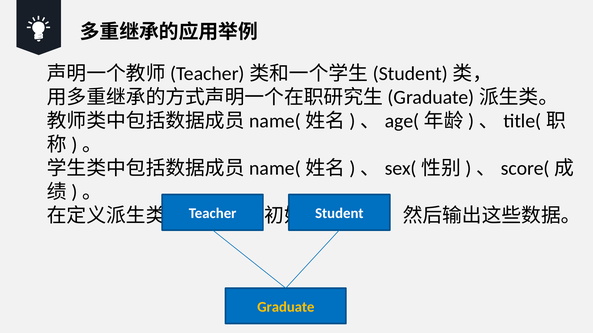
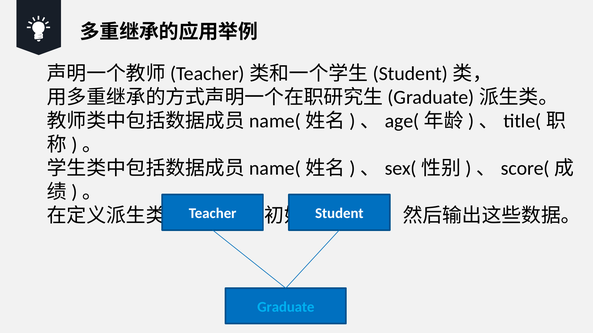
Graduate colour: yellow -> light blue (286, 307)
